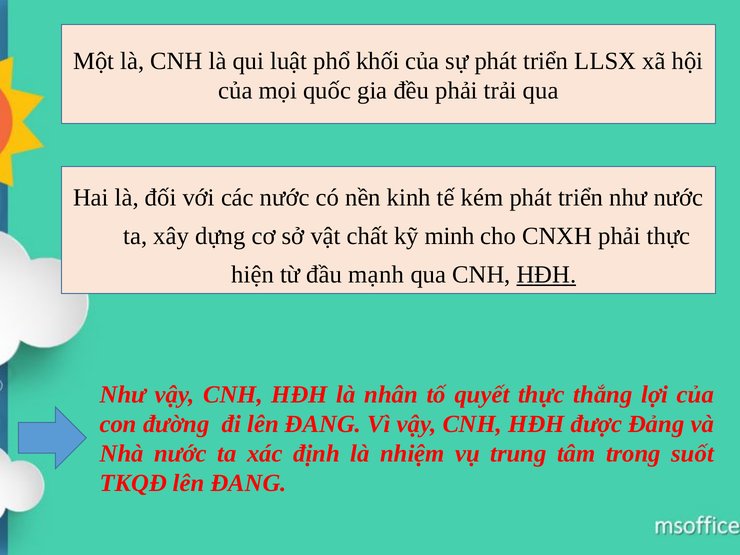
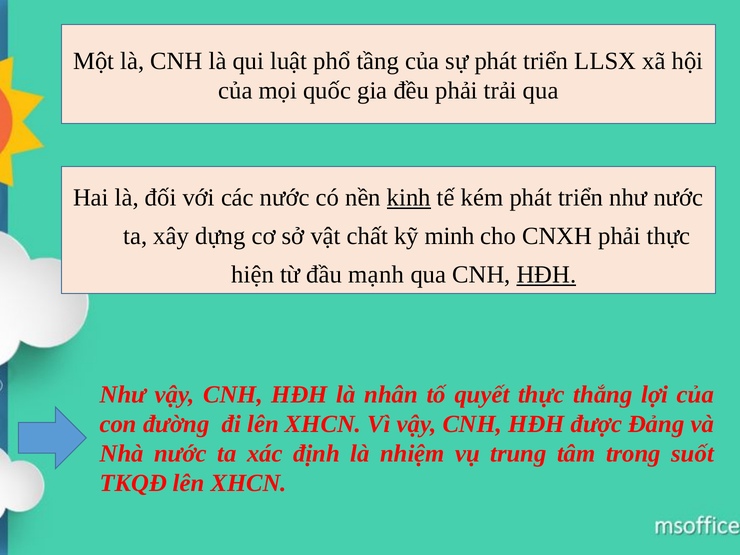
khối: khối -> tầng (378, 61)
kinh underline: none -> present (409, 198)
đi lên ĐANG: ĐANG -> XHCN (323, 424)
TKQĐ lên ĐANG: ĐANG -> XHCN (249, 483)
